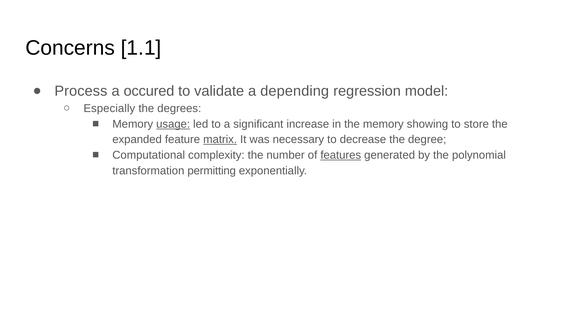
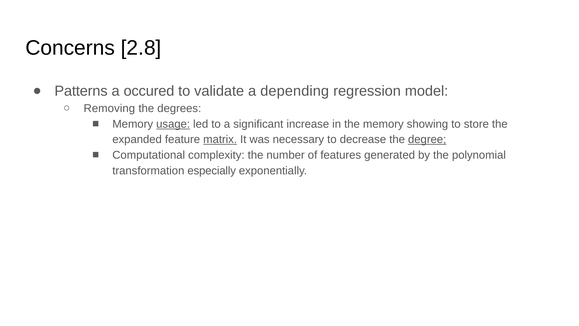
1.1: 1.1 -> 2.8 (141, 48)
Process: Process -> Patterns (81, 91)
Especially: Especially -> Removing (109, 108)
degree underline: none -> present (427, 139)
features underline: present -> none (341, 155)
permitting: permitting -> especially (212, 171)
